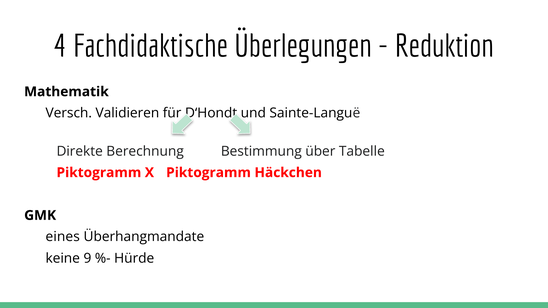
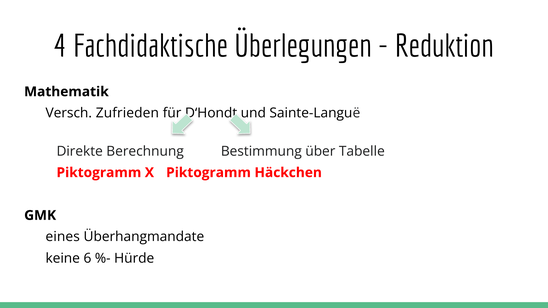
Validieren: Validieren -> Zufrieden (127, 113)
9: 9 -> 6 (87, 258)
